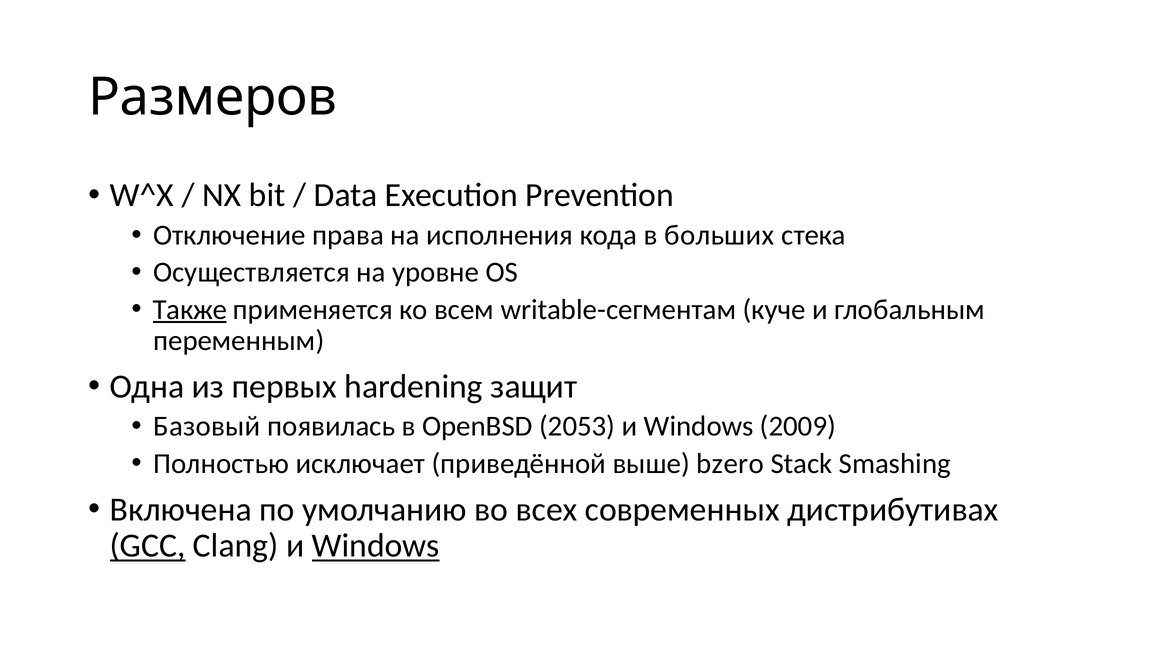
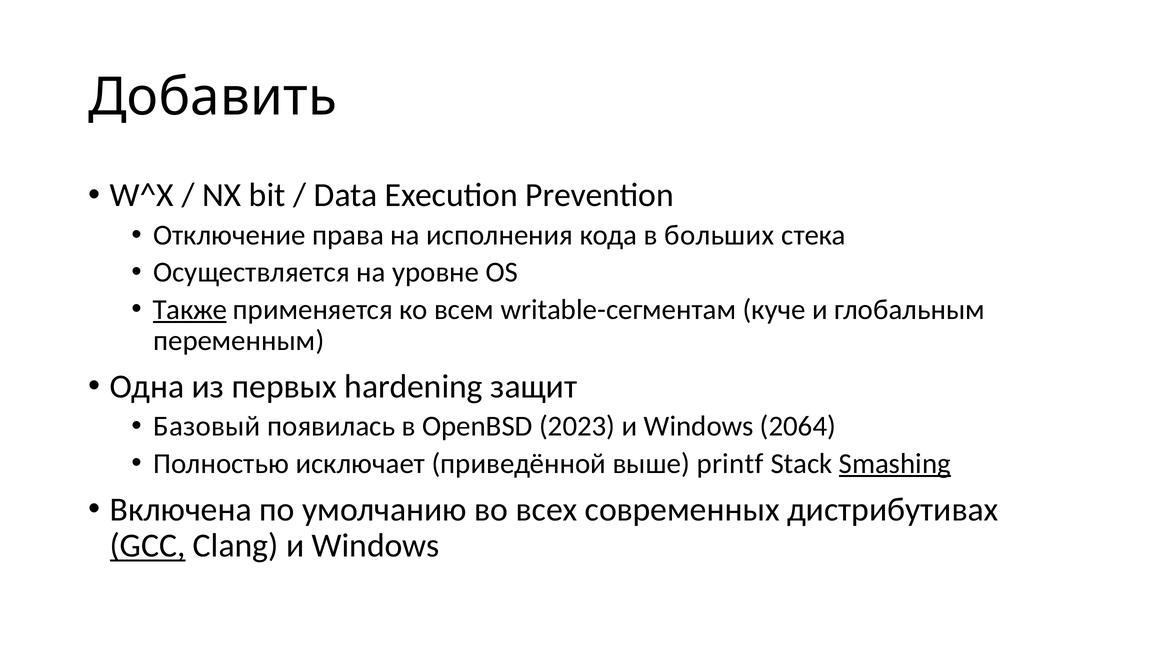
Размеров: Размеров -> Добавить (213, 97)
2053: 2053 -> 2023 (577, 427)
2009: 2009 -> 2064 (798, 427)
bzero: bzero -> printf (730, 464)
Smashing underline: none -> present (895, 464)
Windows underline: present -> none (376, 546)
